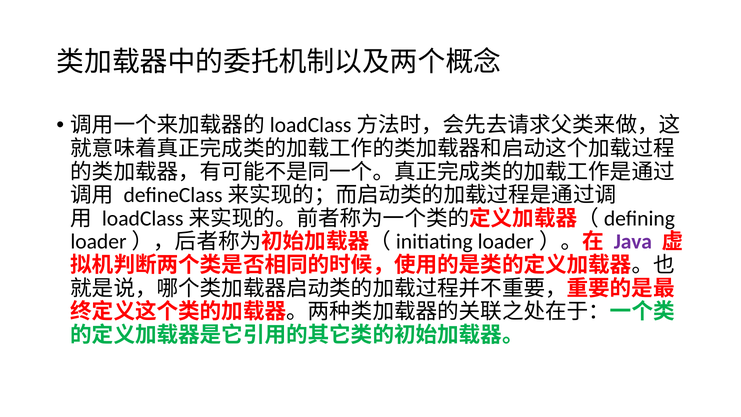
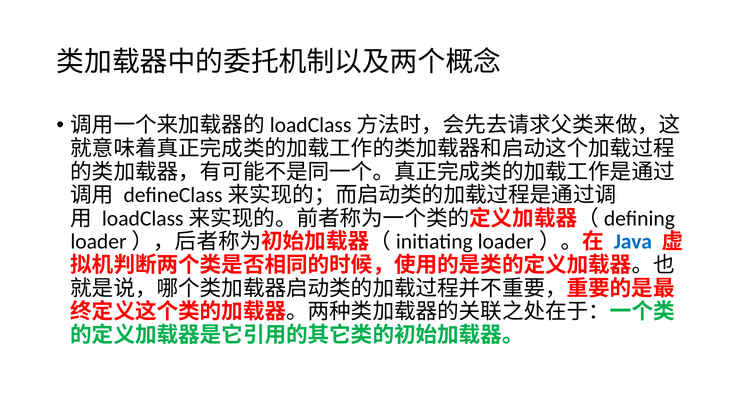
Java colour: purple -> blue (633, 242)
